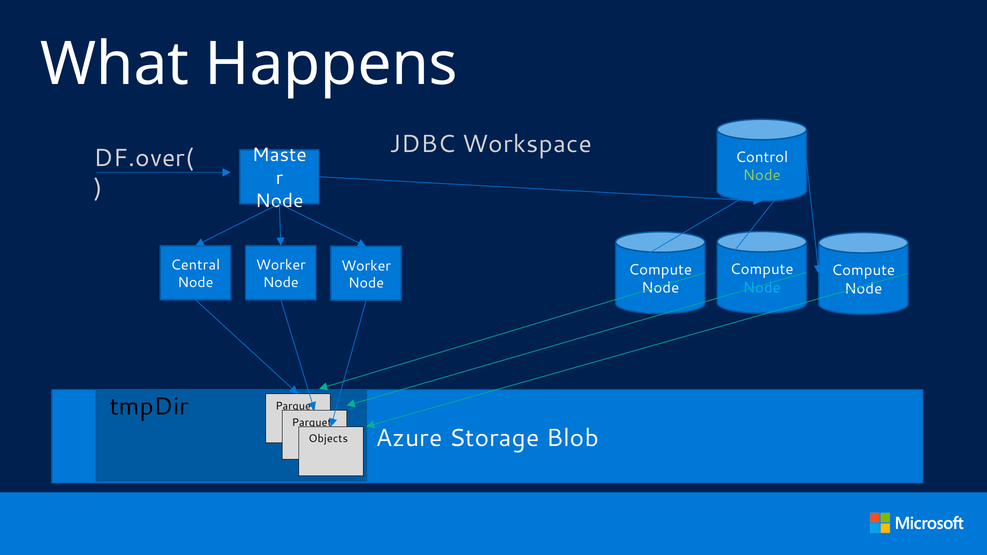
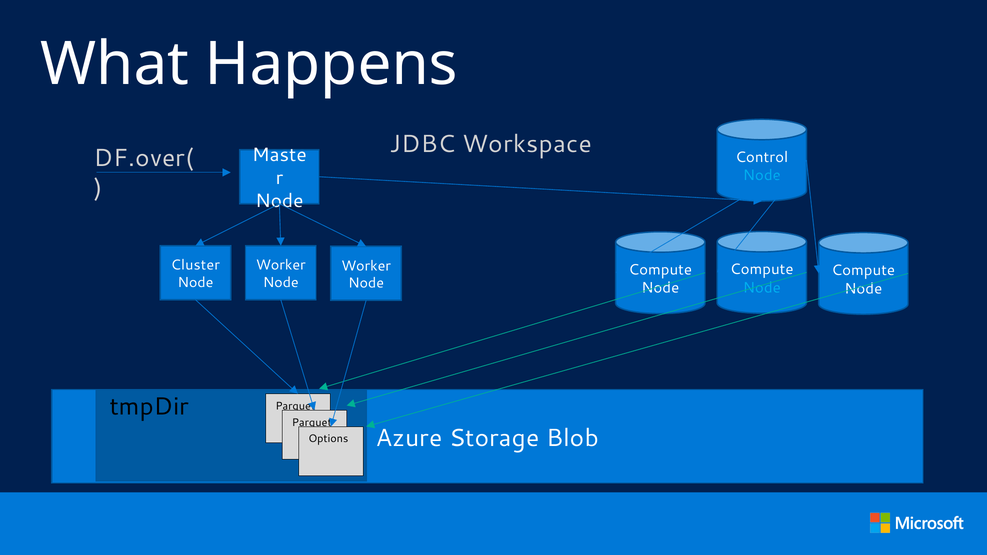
Node colour: light green -> light blue (762, 175)
Central: Central -> Cluster (195, 265)
Objects: Objects -> Options (328, 439)
